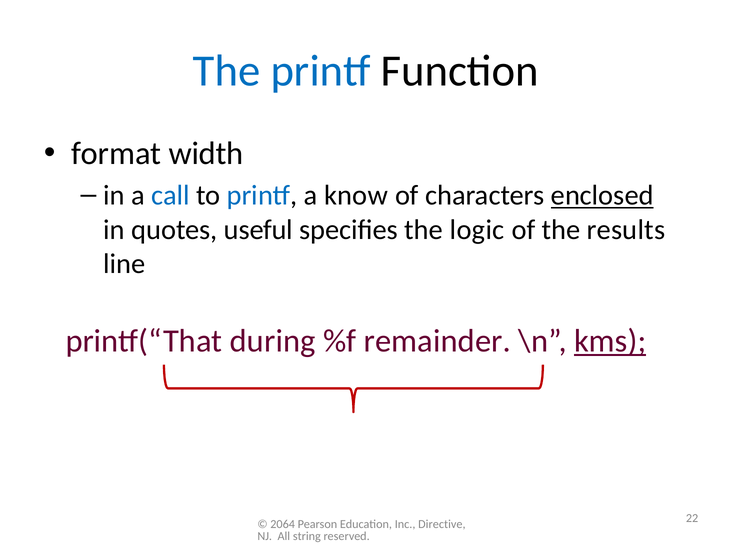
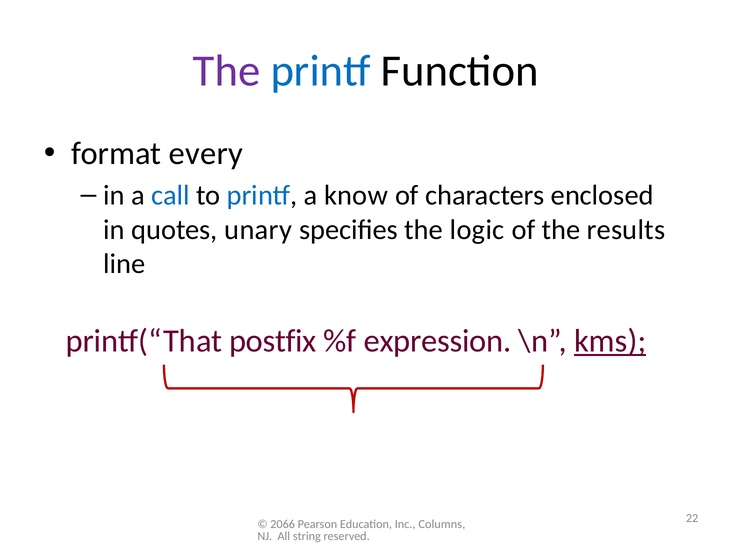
The colour: blue -> purple (227, 71)
width: width -> every (206, 154)
enclosed underline: present -> none (602, 196)
useful: useful -> unary (258, 230)
during: during -> postfix (273, 341)
remainder: remainder -> expression (438, 341)
2064: 2064 -> 2066 (283, 524)
Directive: Directive -> Columns (442, 524)
